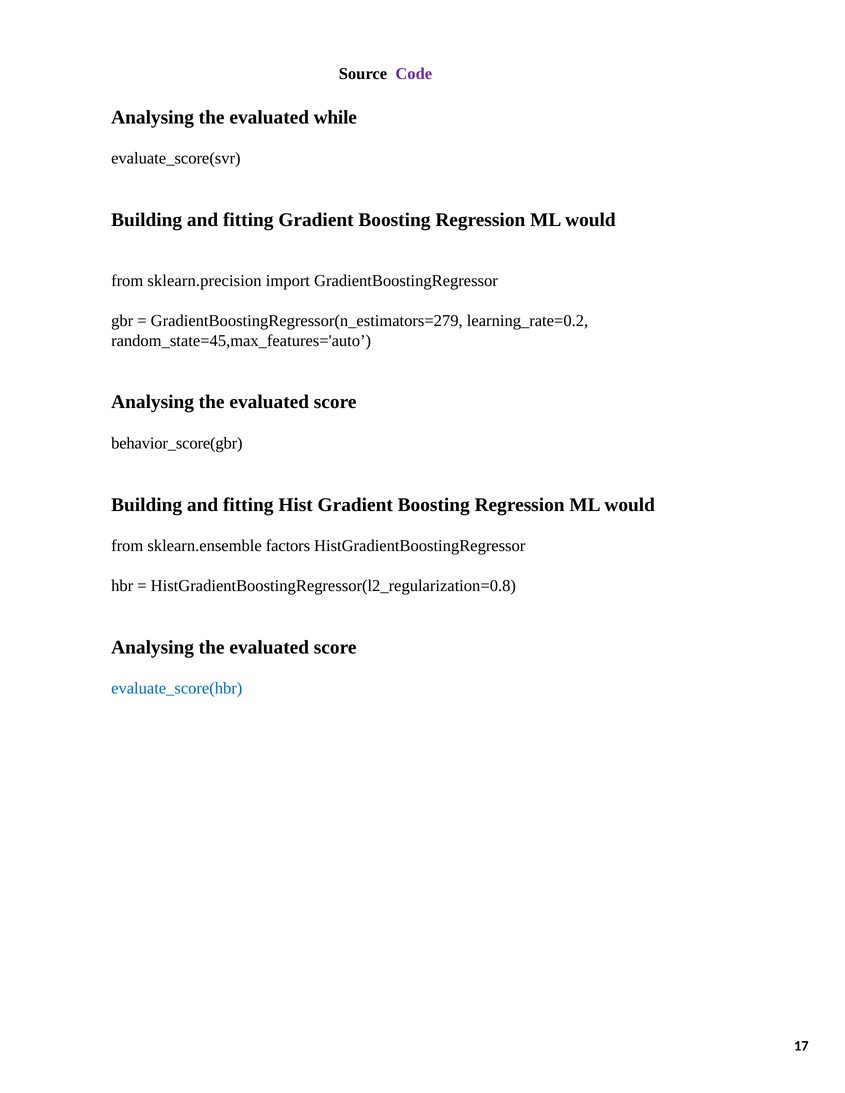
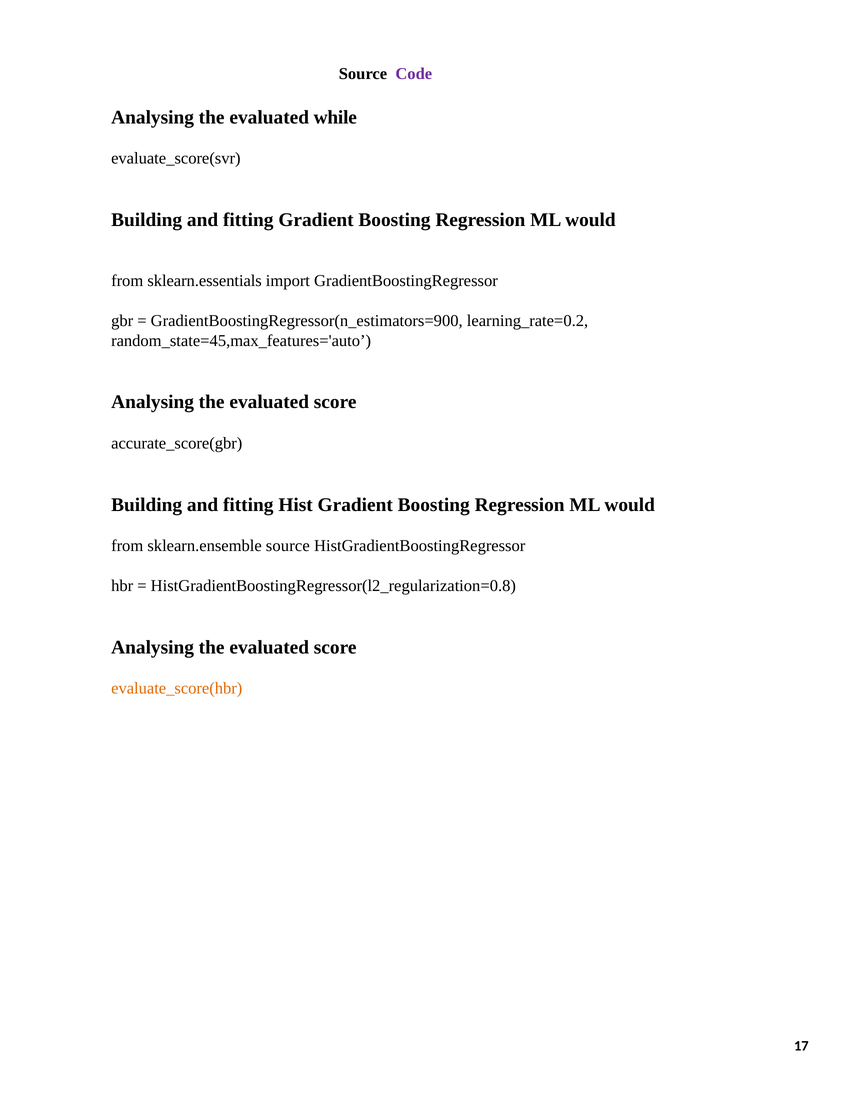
sklearn.precision: sklearn.precision -> sklearn.essentials (205, 281)
GradientBoostingRegressor(n_estimators=279: GradientBoostingRegressor(n_estimators=279 -> GradientBoostingRegressor(n_estimators=900 (307, 321)
behavior_score(gbr: behavior_score(gbr -> accurate_score(gbr (177, 443)
sklearn.ensemble factors: factors -> source (288, 546)
evaluate_score(hbr colour: blue -> orange (177, 689)
